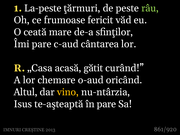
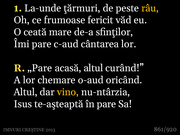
La-peste: La-peste -> La-unde (43, 8)
râu colour: light green -> yellow (150, 8)
„Casa: „Casa -> „Pare (40, 68)
acasă gătit: gătit -> altul (93, 68)
